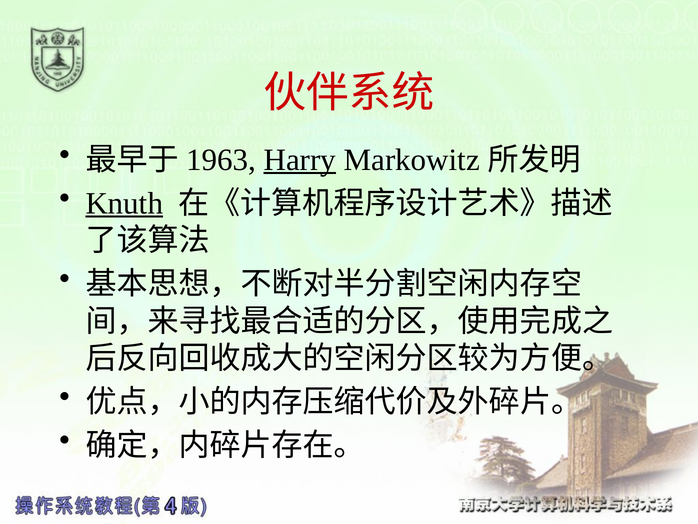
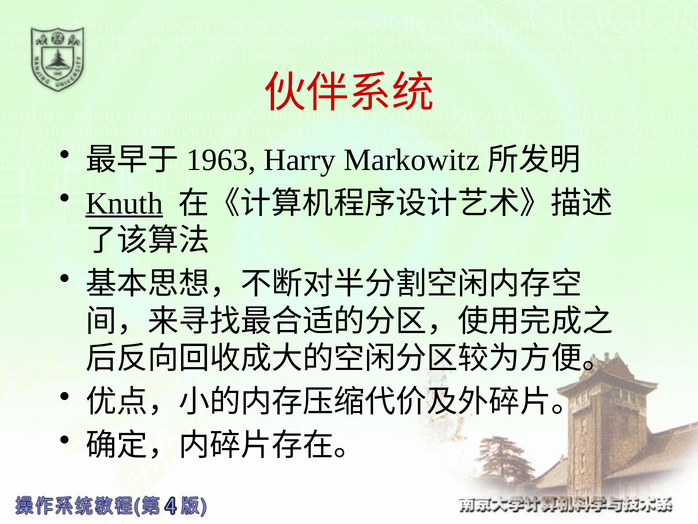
Harry underline: present -> none (300, 160)
